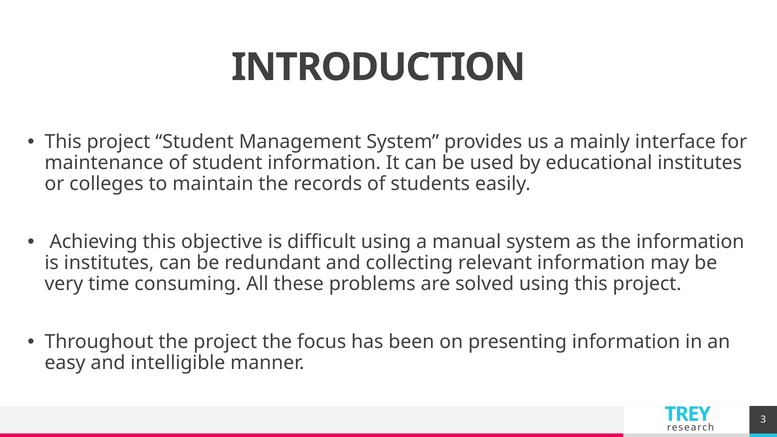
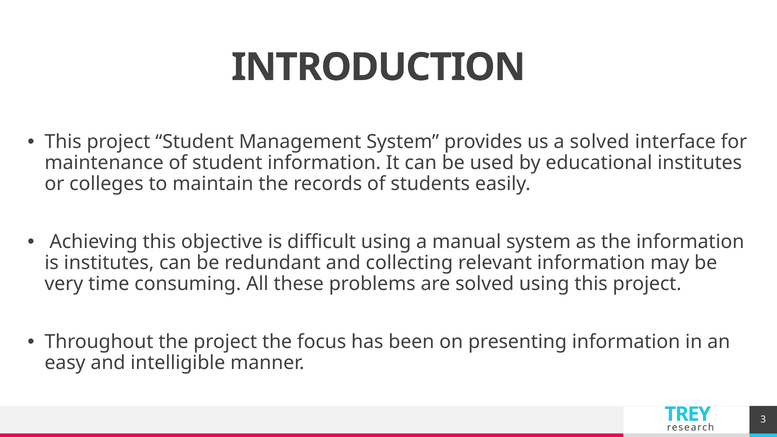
a mainly: mainly -> solved (600, 142)
